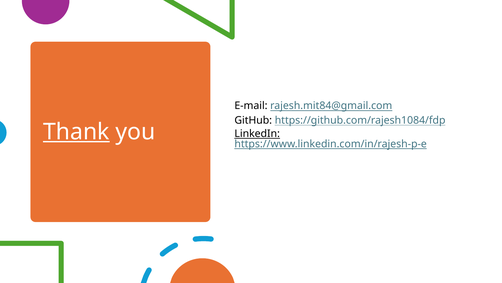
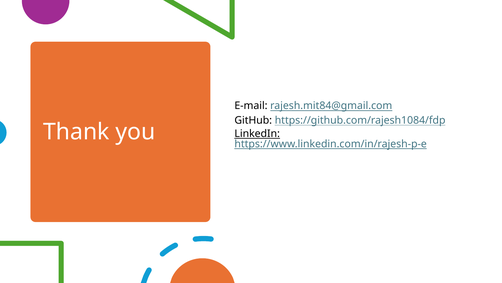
Thank underline: present -> none (76, 131)
